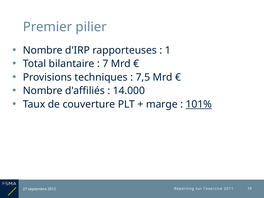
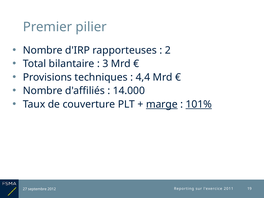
1: 1 -> 2 (168, 50)
7: 7 -> 3 (105, 64)
7,5: 7,5 -> 4,4 (143, 77)
marge underline: none -> present (162, 104)
